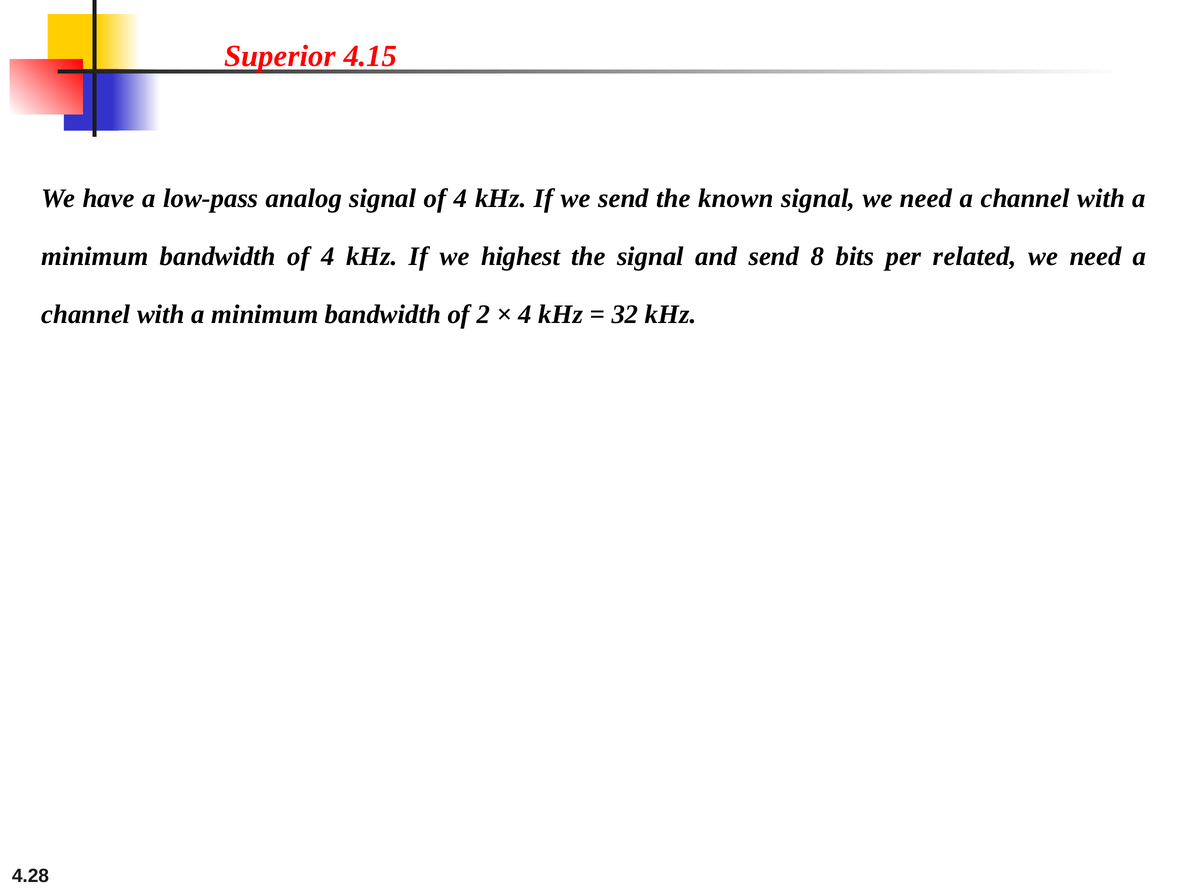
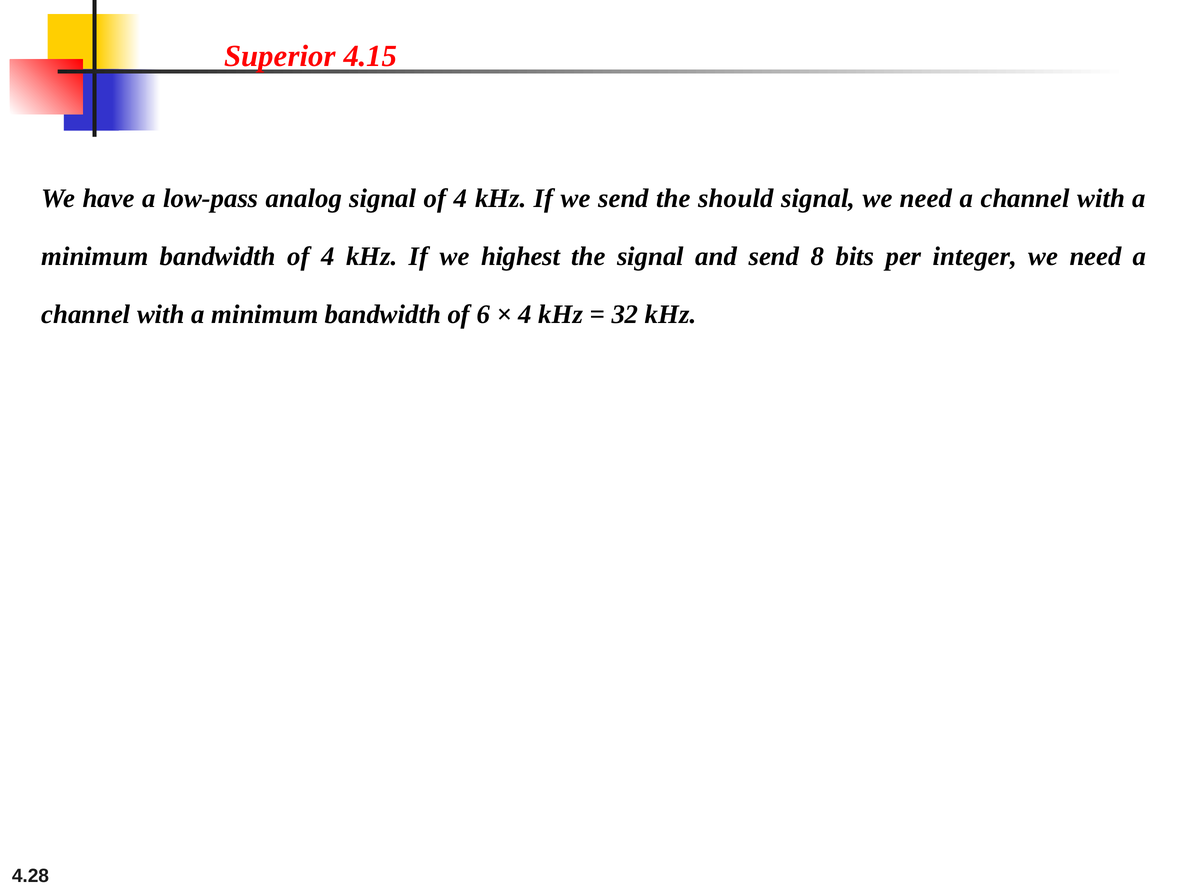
known: known -> should (736, 198)
related: related -> integer (975, 257)
2: 2 -> 6 (483, 315)
